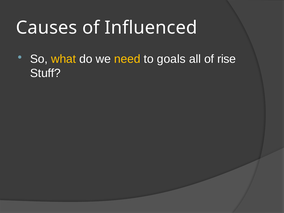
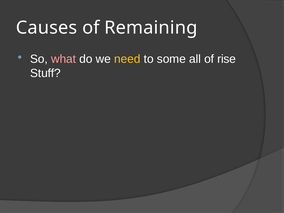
Influenced: Influenced -> Remaining (151, 28)
what colour: yellow -> pink (64, 59)
goals: goals -> some (171, 59)
